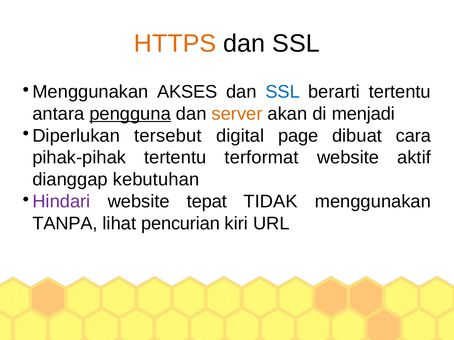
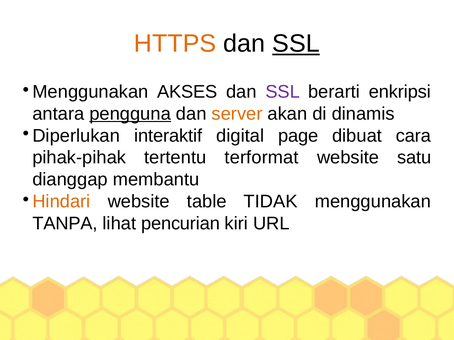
SSL underline: none -> present (296, 44)
SSL colour: blue -> purple (283, 92)
berarti tertentu: tertentu -> enkripsi (400, 92)
menjadi: menjadi -> dinamis (363, 114)
tersebut: tersebut -> interaktif (168, 136)
aktif: aktif -> satu (414, 158)
kebutuhan: kebutuhan -> membantu (156, 180)
Hindari colour: purple -> orange (61, 202)
tepat: tepat -> table (207, 202)
